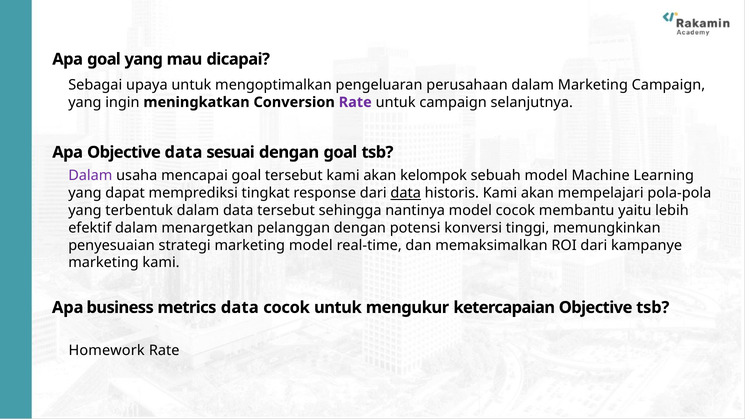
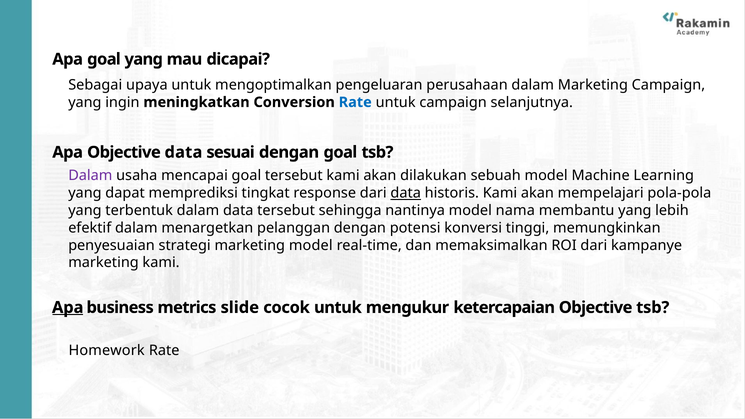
Rate colour: purple -> blue (355, 102)
kelompok: kelompok -> dilakukan (433, 176)
model cocok: cocok -> nama (515, 211)
membantu yaitu: yaitu -> yang (635, 211)
Apa underline: none -> present (68, 308)
metrics data: data -> slide (240, 308)
